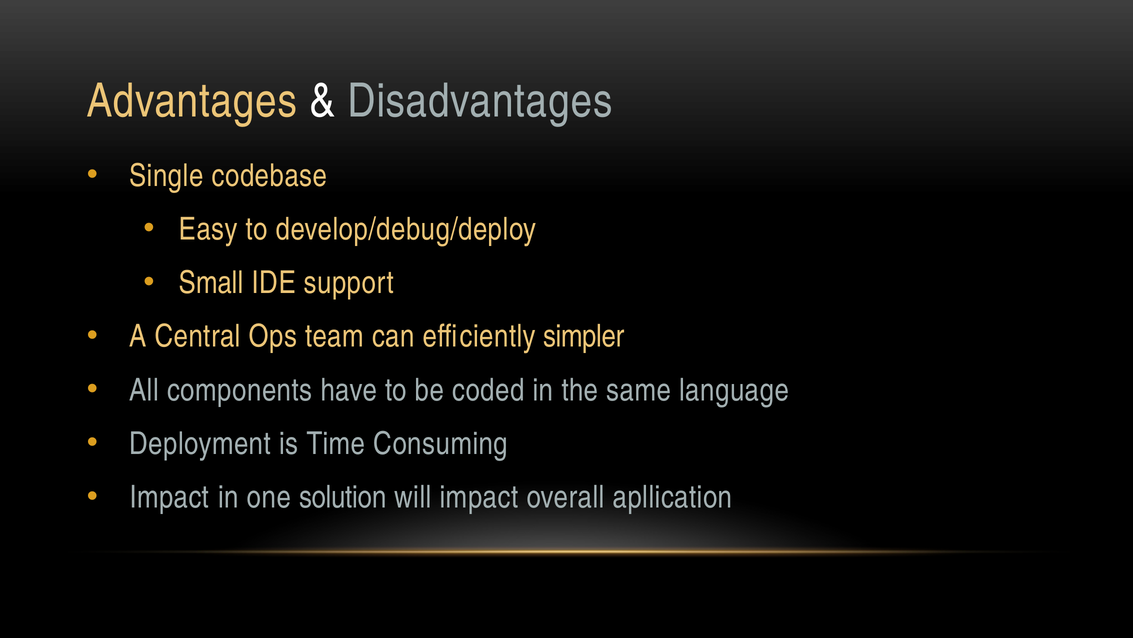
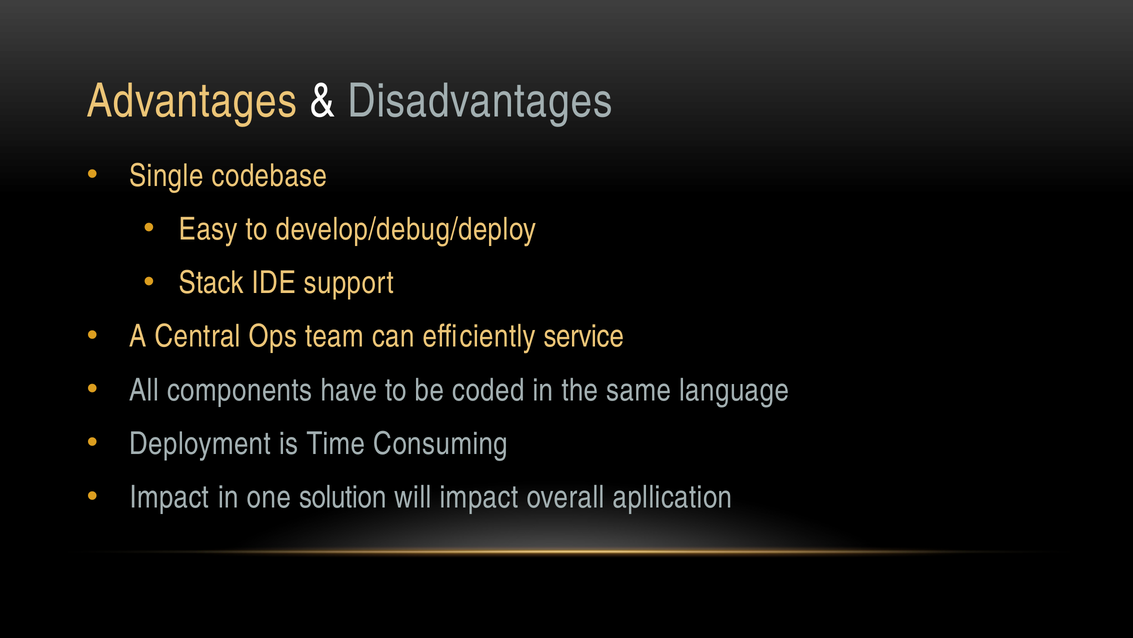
Small: Small -> Stack (211, 283)
simpler: simpler -> service (584, 336)
